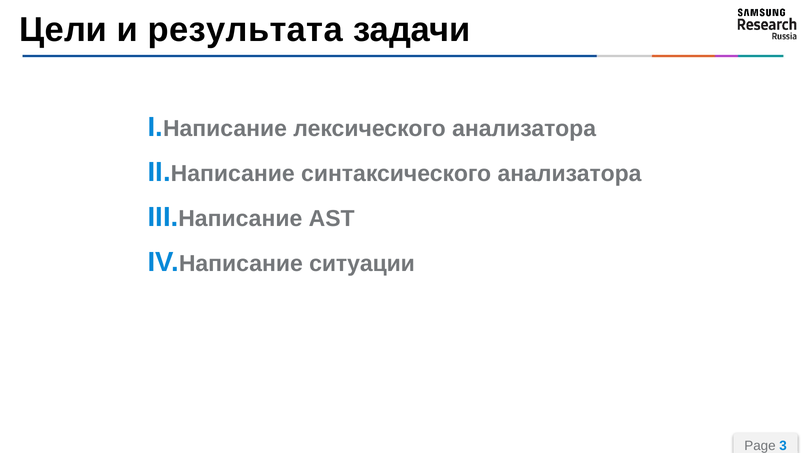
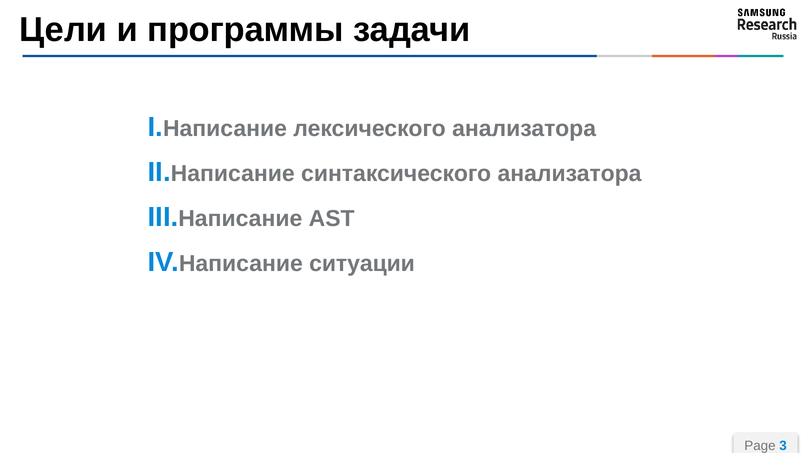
результата: результата -> программы (246, 30)
